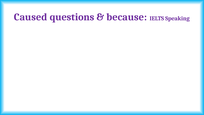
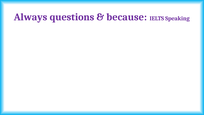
Caused: Caused -> Always (31, 17)
